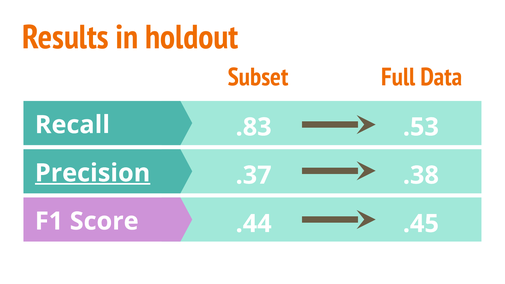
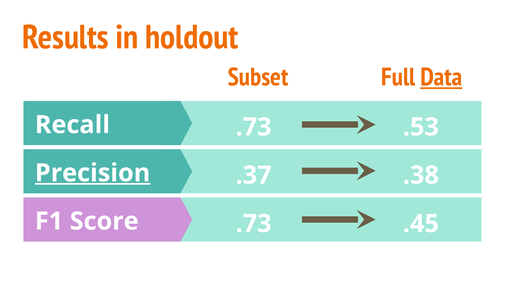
Data underline: none -> present (441, 77)
Recall .83: .83 -> .73 (254, 127)
Score .44: .44 -> .73 (254, 224)
